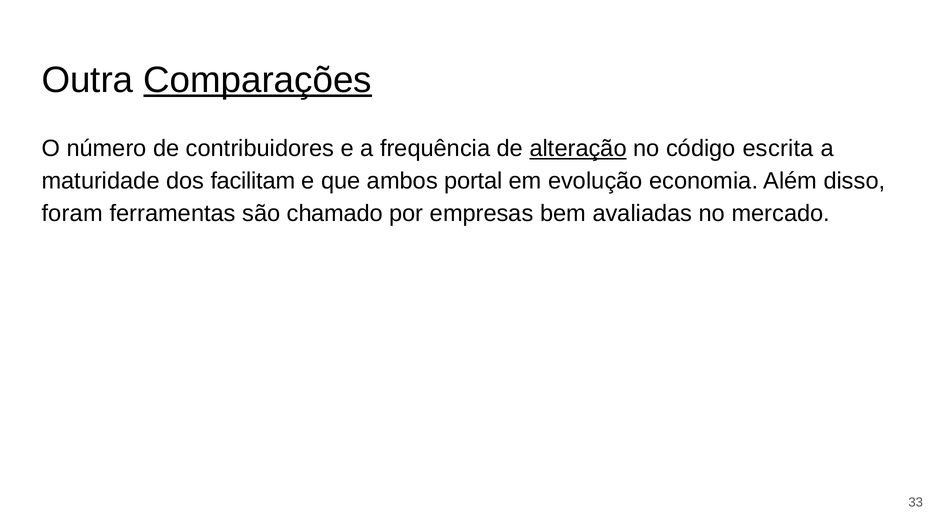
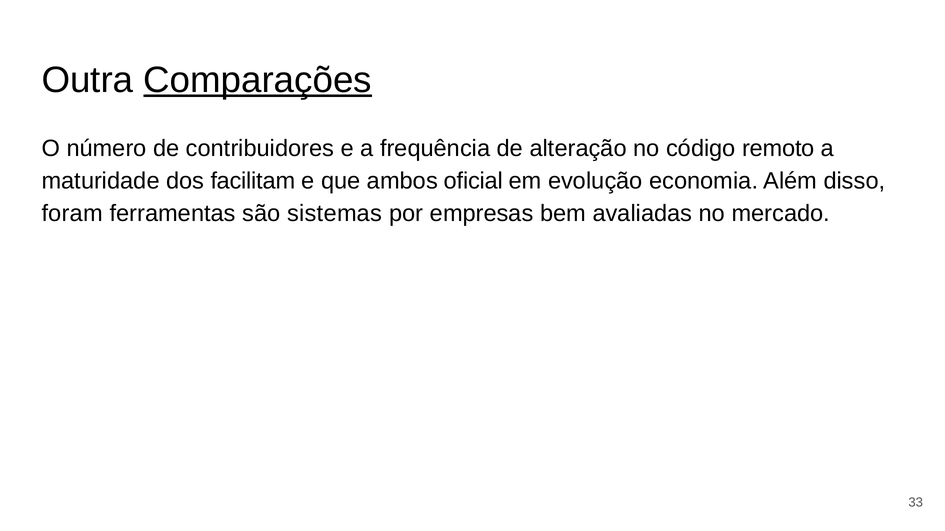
alteração underline: present -> none (578, 149)
escrita: escrita -> remoto (778, 149)
portal: portal -> oficial (473, 181)
chamado: chamado -> sistemas (335, 214)
